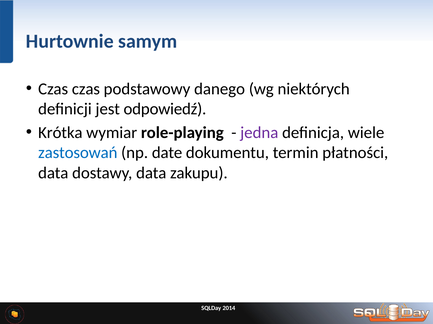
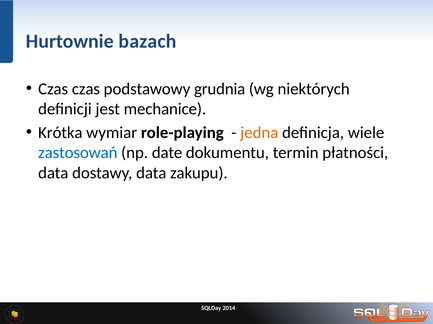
samym: samym -> bazach (148, 41)
danego: danego -> grudnia (220, 89)
odpowiedź: odpowiedź -> mechanice (165, 109)
jedna colour: purple -> orange (259, 133)
